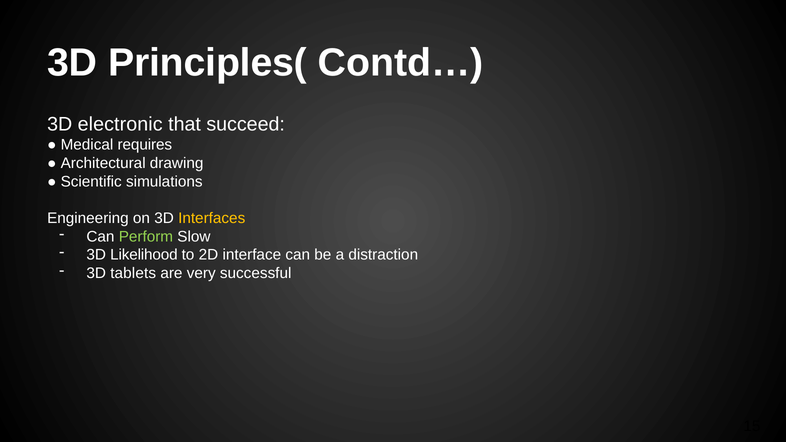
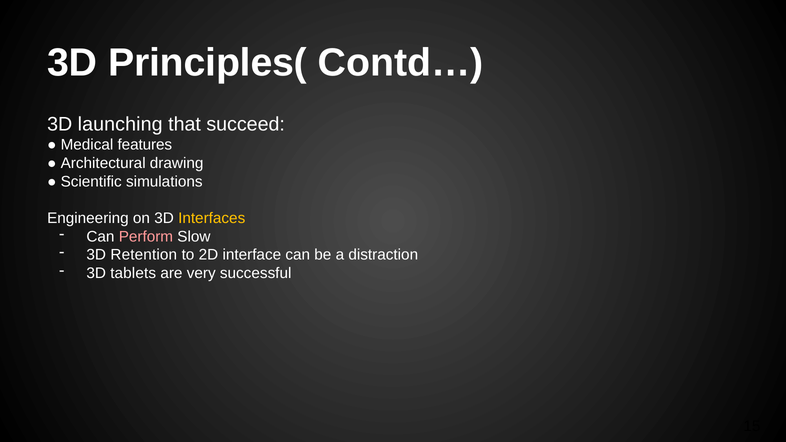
electronic: electronic -> launching (120, 124)
requires: requires -> features (145, 145)
Perform colour: light green -> pink (146, 237)
Likelihood: Likelihood -> Retention (144, 255)
